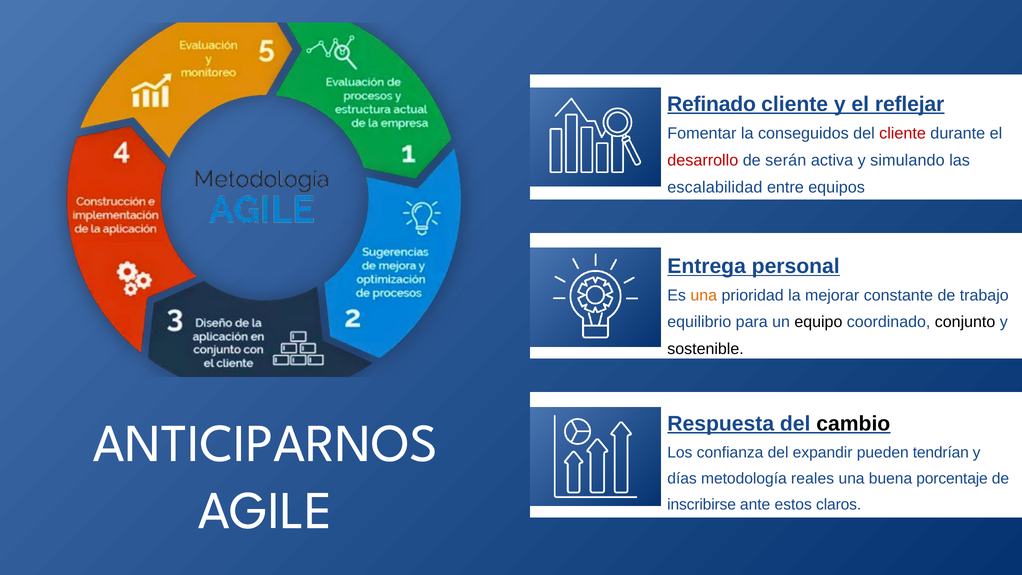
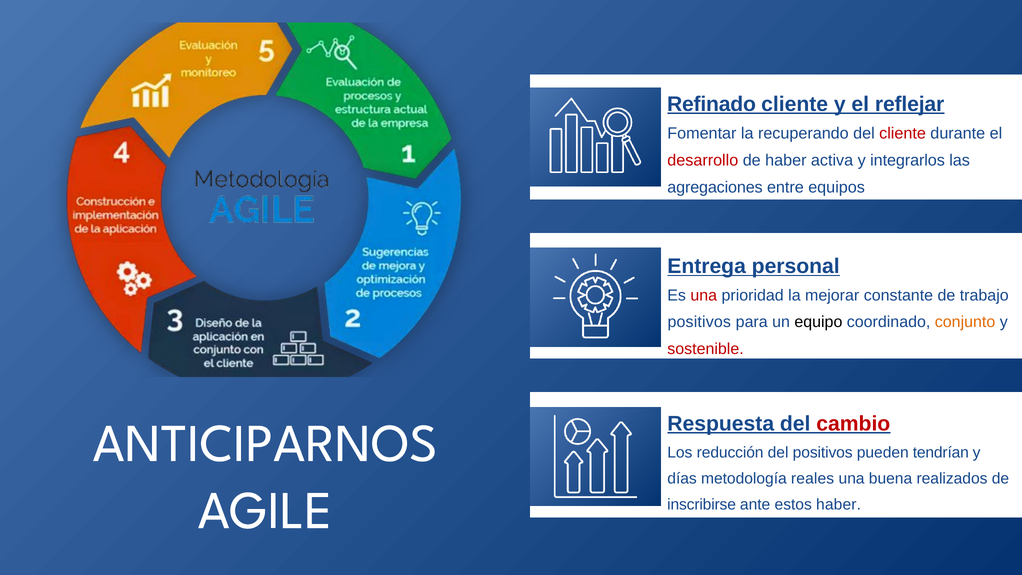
conseguidos: conseguidos -> recuperando (803, 134)
de serán: serán -> haber (786, 161)
simulando: simulando -> integrarlos (908, 161)
escalabilidad: escalabilidad -> agregaciones (715, 187)
una colour: orange -> red (704, 296)
equilibrio: equilibrio -> positivos (699, 322)
conjunto colour: black -> orange (965, 322)
sostenible colour: black -> red (706, 349)
cambio colour: black -> red (853, 423)
confianza: confianza -> reducción (730, 452)
del expandir: expandir -> positivos (823, 452)
porcentaje: porcentaje -> realizados (952, 478)
estos claros: claros -> haber (839, 504)
